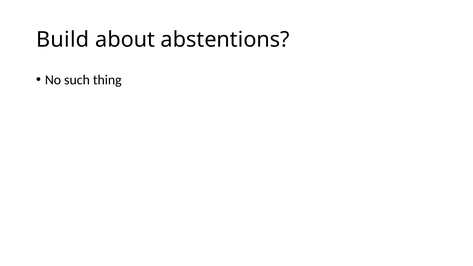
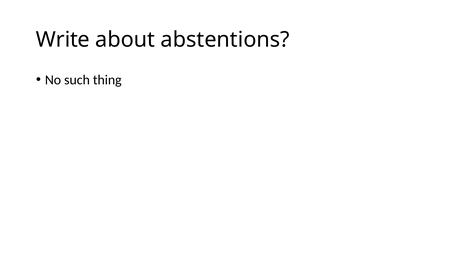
Build: Build -> Write (63, 40)
